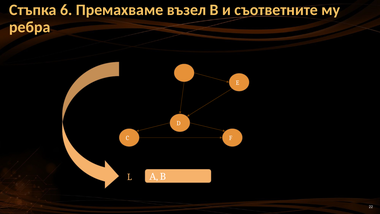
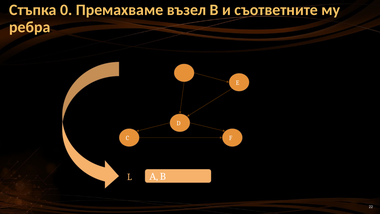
6: 6 -> 0 (66, 10)
